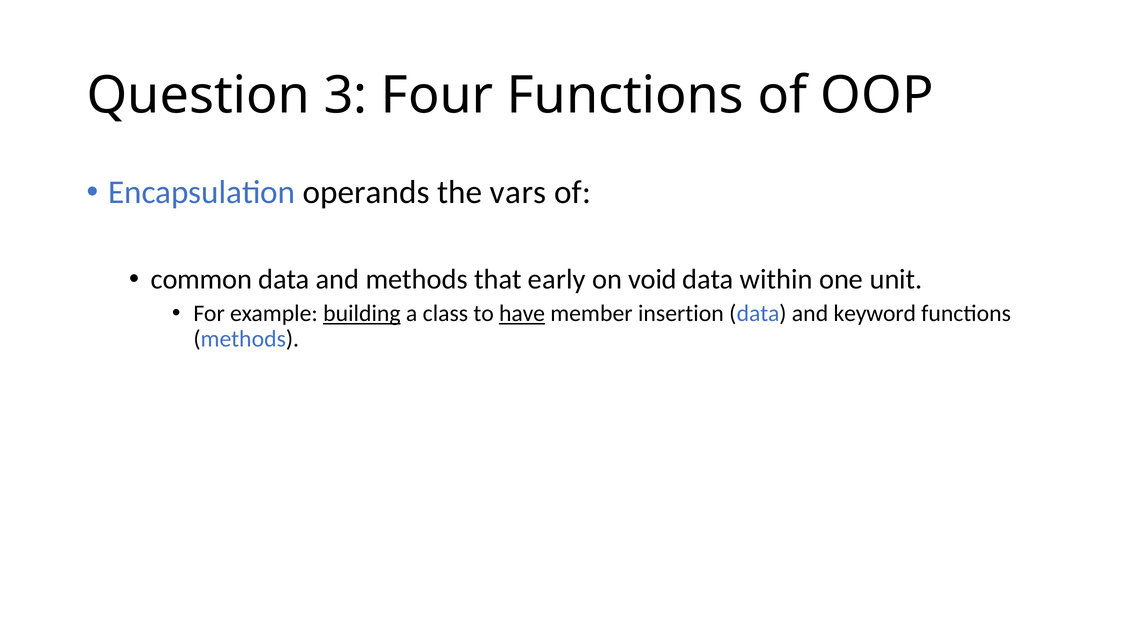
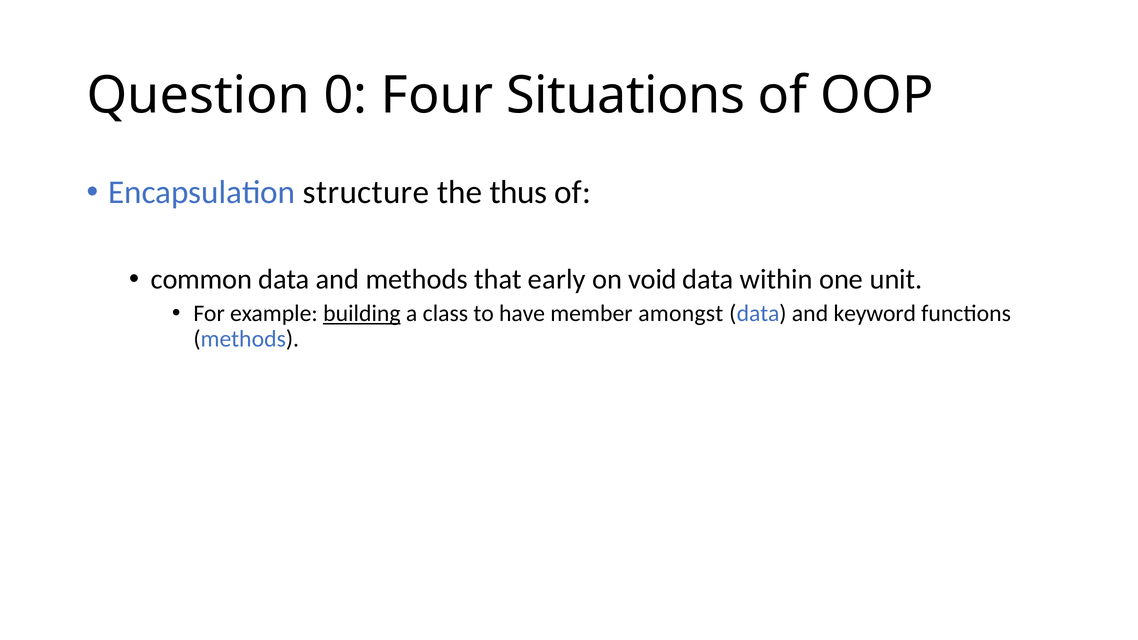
3: 3 -> 0 (345, 96)
Four Functions: Functions -> Situations (626, 96)
operands: operands -> structure (366, 192)
vars: vars -> thus (519, 192)
have underline: present -> none (522, 313)
insertion: insertion -> amongst (681, 313)
